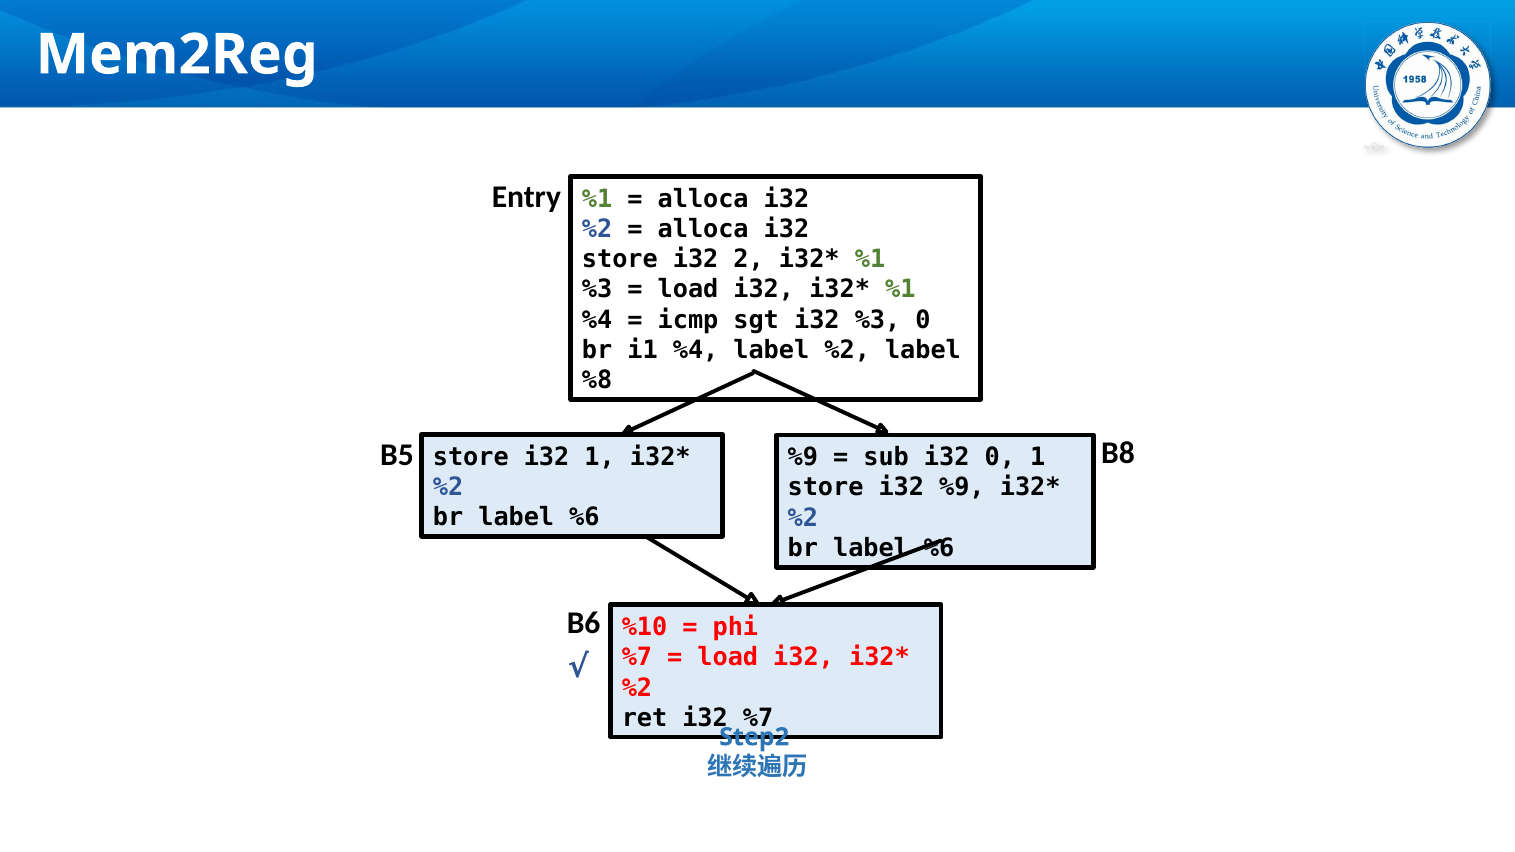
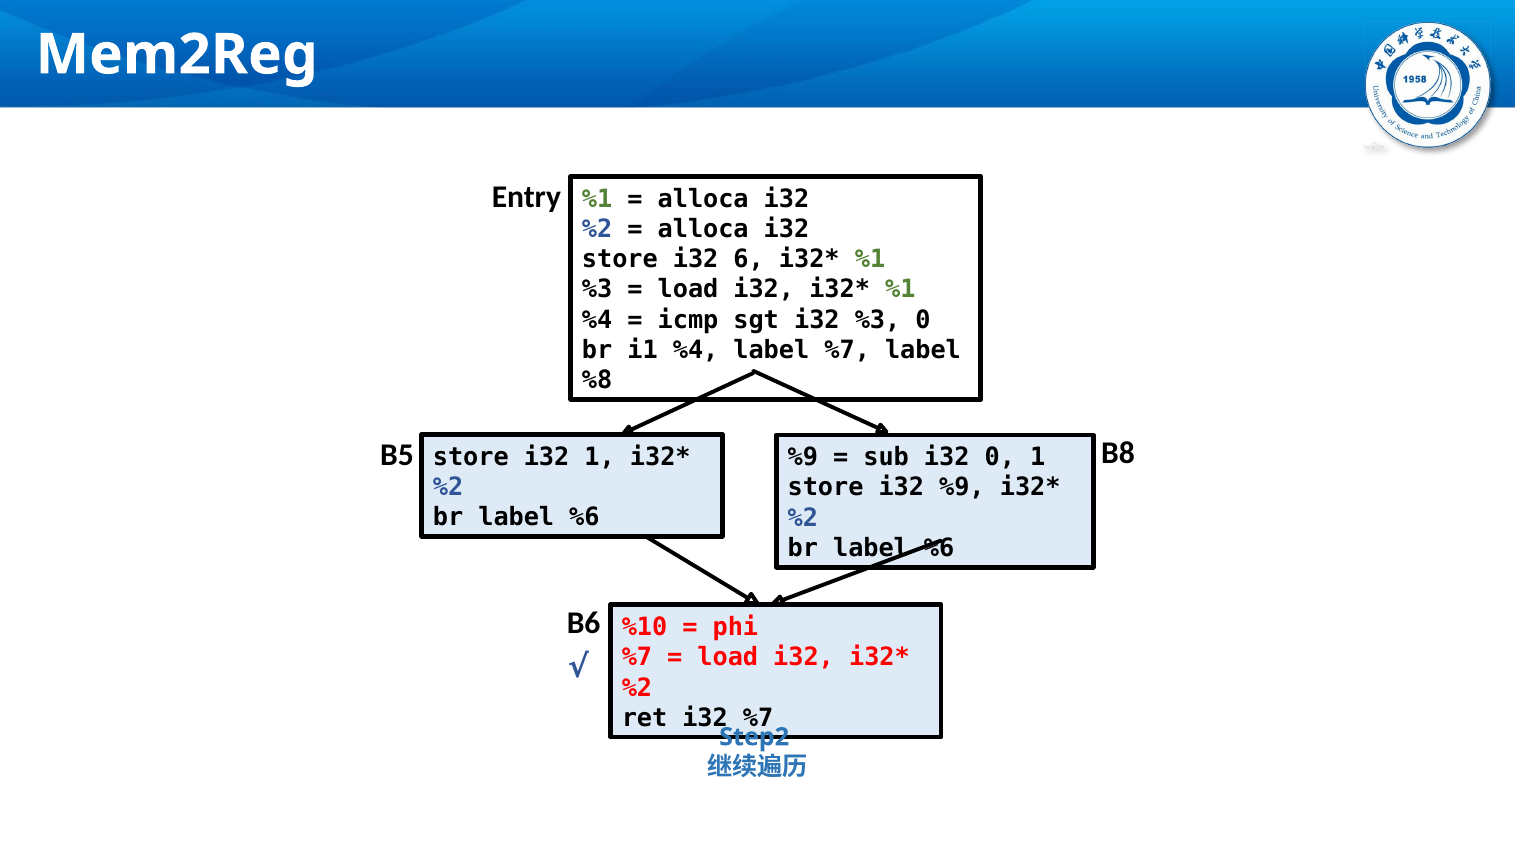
2: 2 -> 6 (749, 259)
label %2: %2 -> %7 (847, 350)
